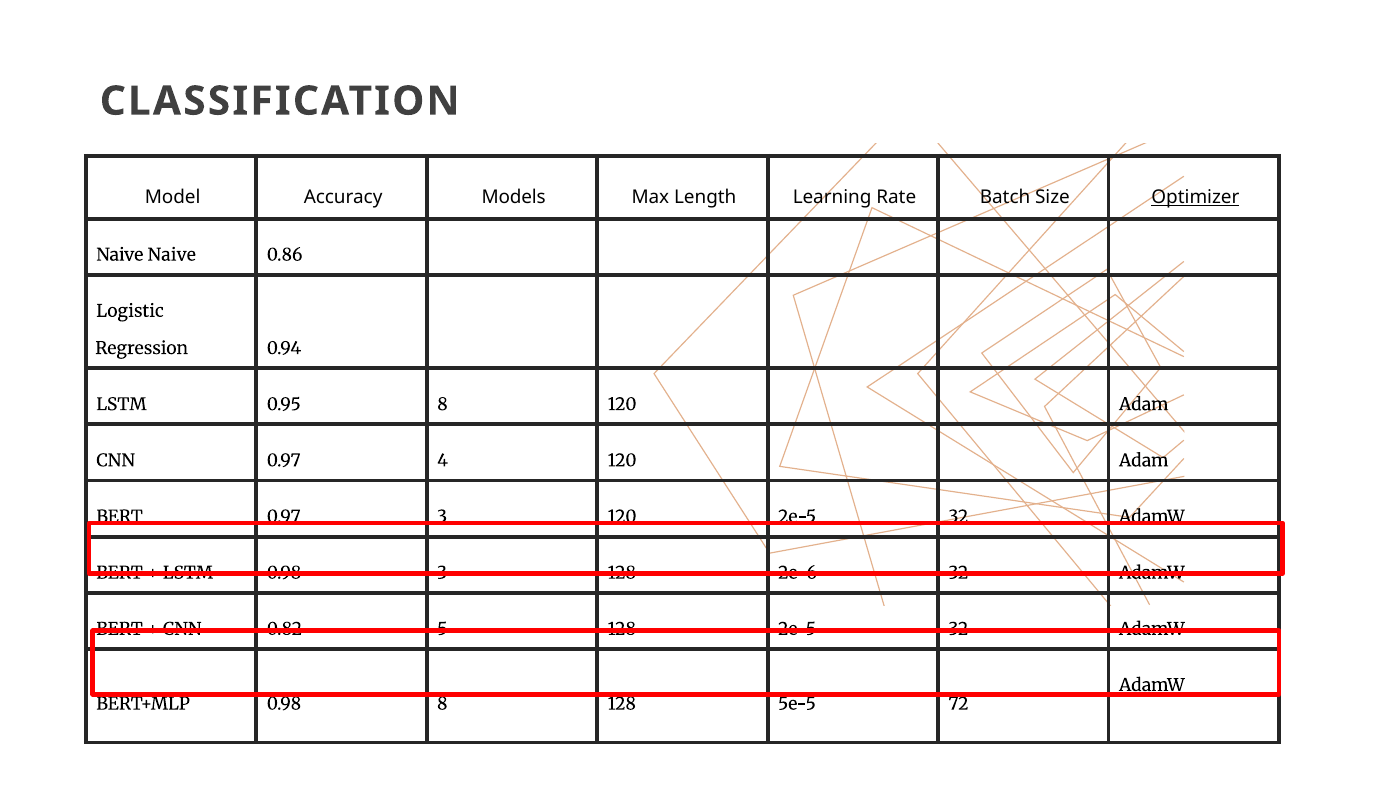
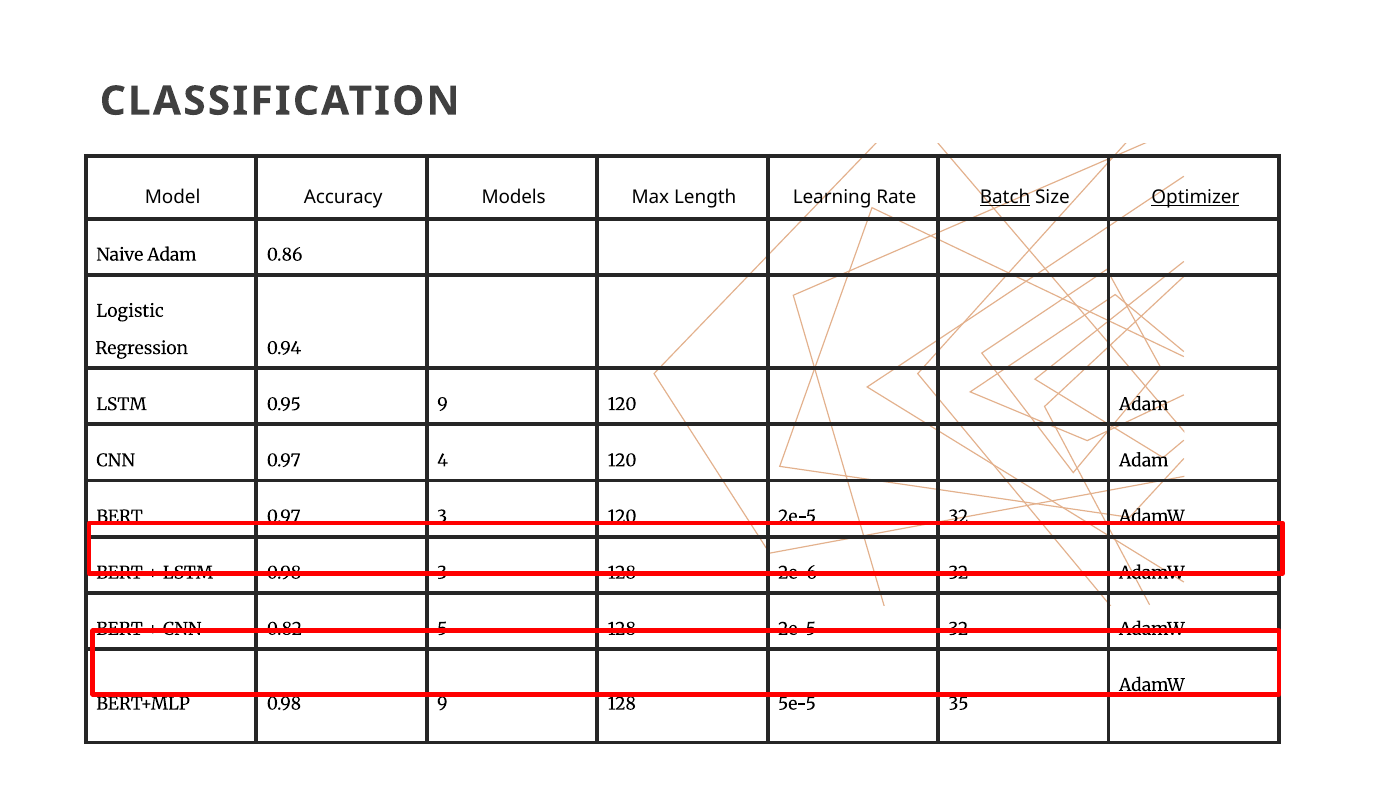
Batch underline: none -> present (1005, 197)
Naive Naive: Naive -> Adam (172, 255)
0.95 8: 8 -> 9 (442, 405)
0.98 8: 8 -> 9 (442, 704)
72: 72 -> 35 (959, 704)
